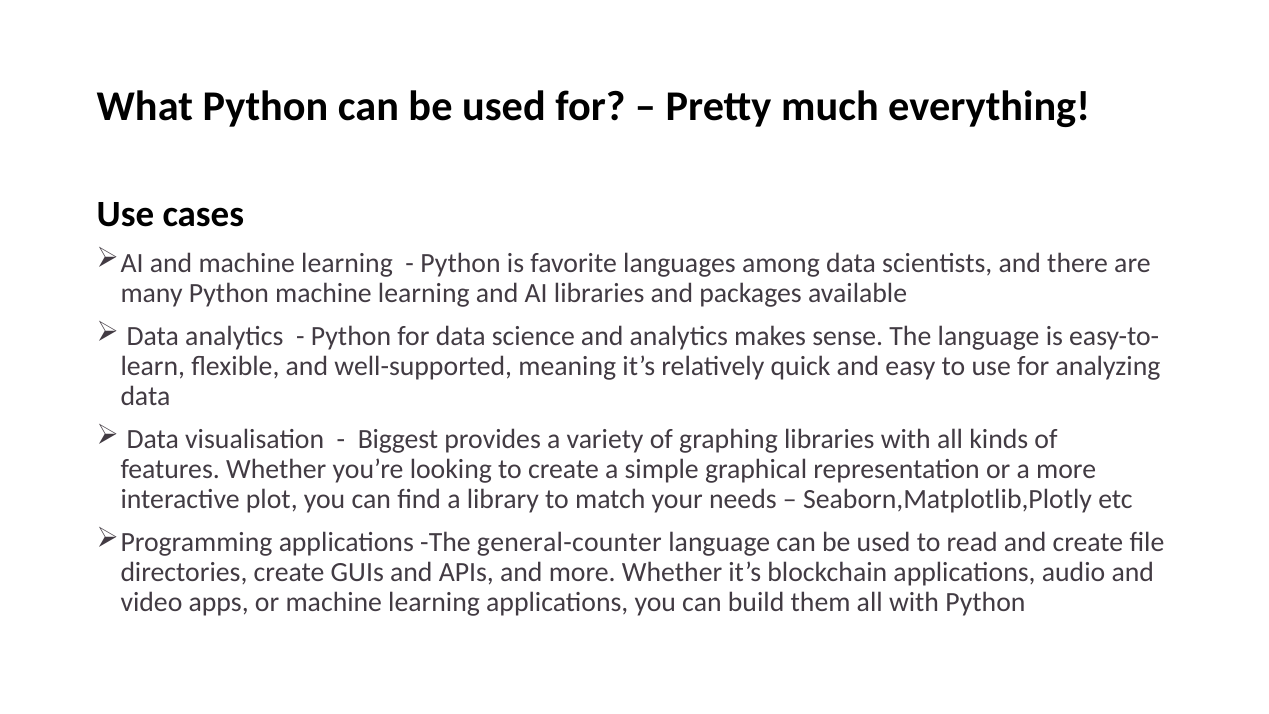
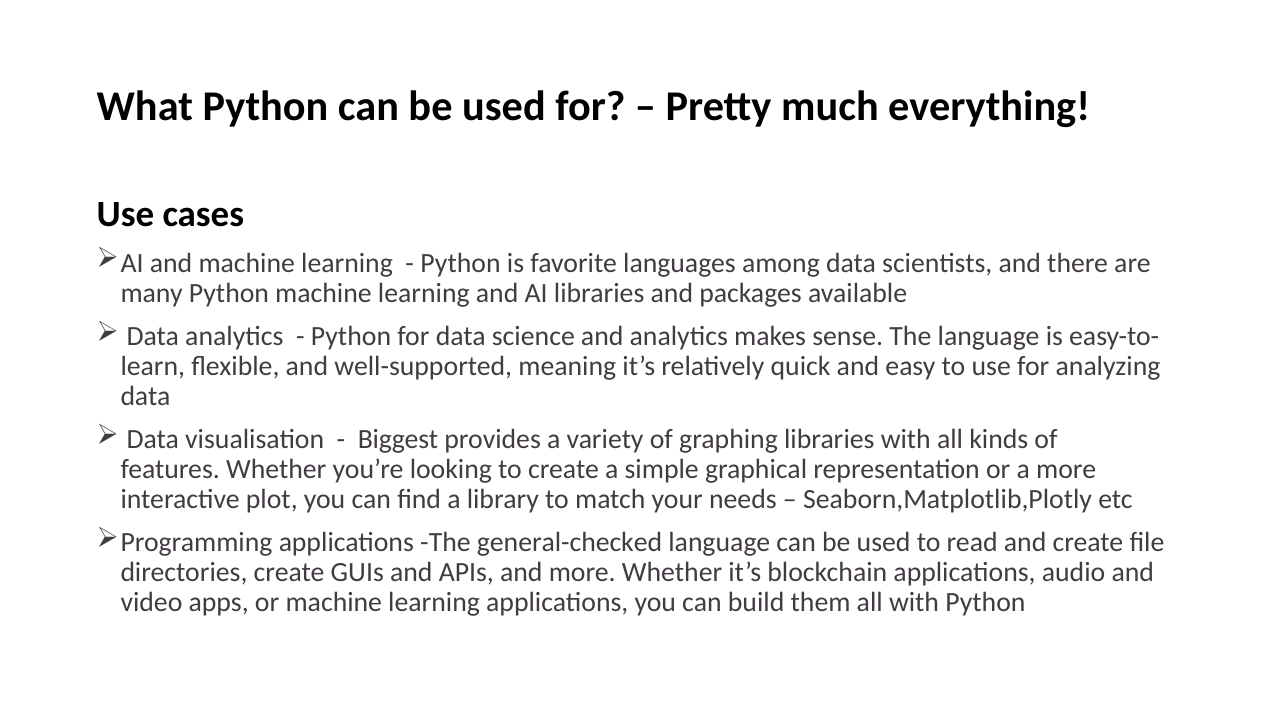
general-counter: general-counter -> general-checked (570, 542)
